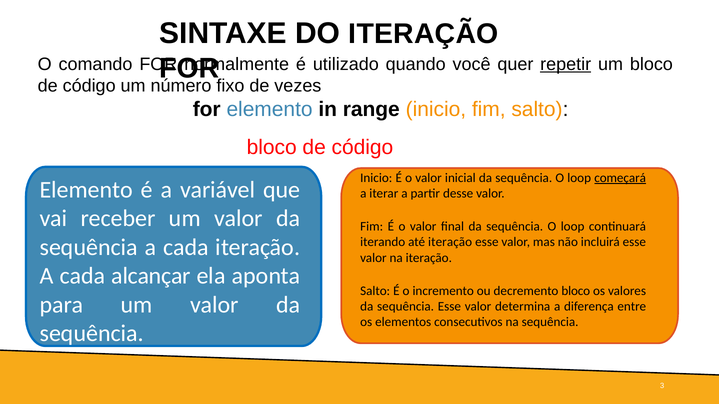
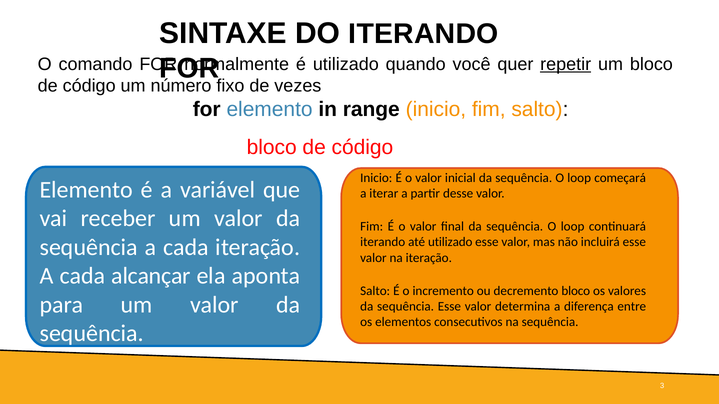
DO ITERAÇÃO: ITERAÇÃO -> ITERANDO (423, 34)
começará underline: present -> none (620, 178)
até iteração: iteração -> utilizado (450, 242)
